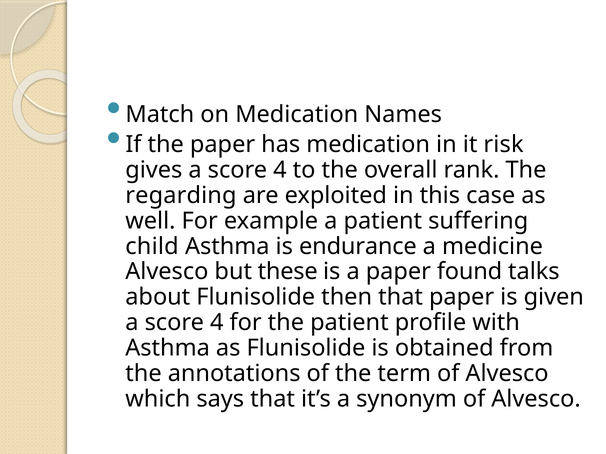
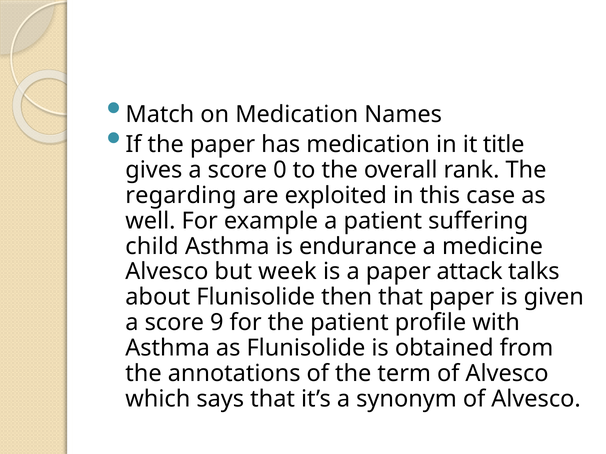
risk: risk -> title (504, 145)
gives a score 4: 4 -> 0 (280, 170)
these: these -> week (287, 272)
found: found -> attack (470, 272)
4: 4 -> 9 (217, 323)
